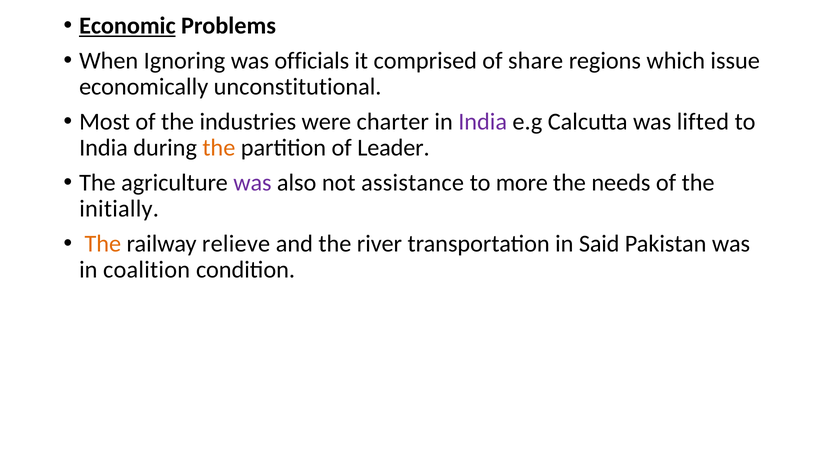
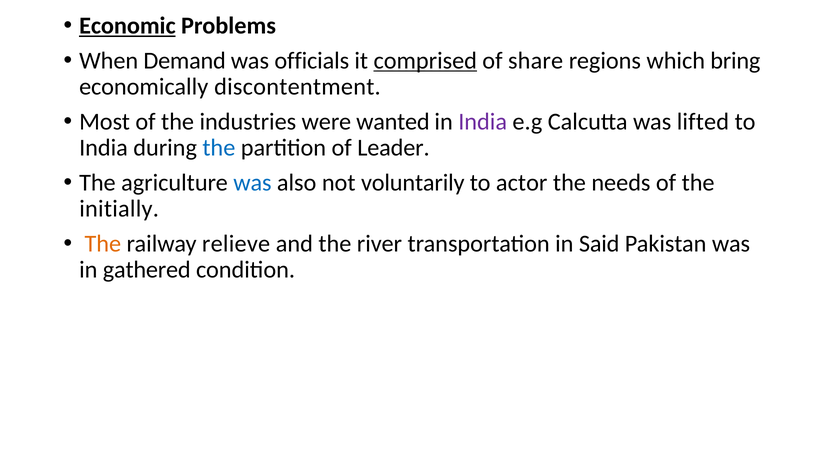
Ignoring: Ignoring -> Demand (185, 61)
comprised underline: none -> present (425, 61)
issue: issue -> bring (735, 61)
unconstitutional: unconstitutional -> discontentment (297, 87)
charter: charter -> wanted (393, 122)
the colour: orange -> blue (219, 148)
was colour: purple -> blue (252, 183)
assistance: assistance -> voluntarily (413, 183)
more: more -> actor (522, 183)
coalition: coalition -> gathered (147, 270)
